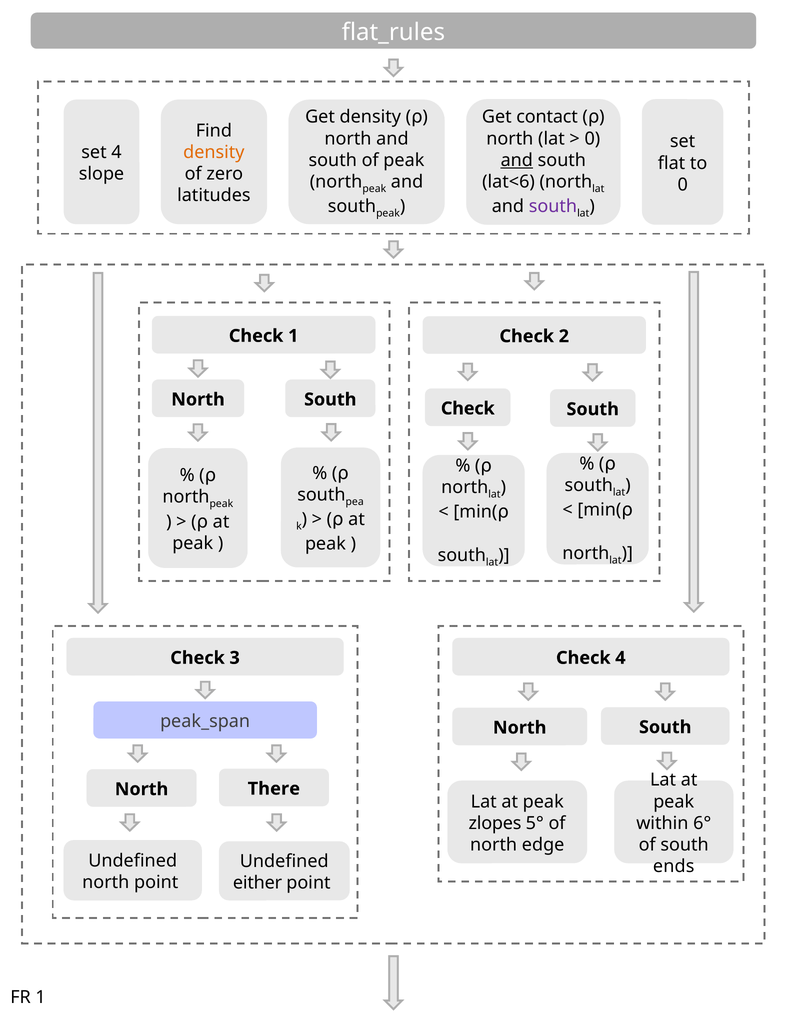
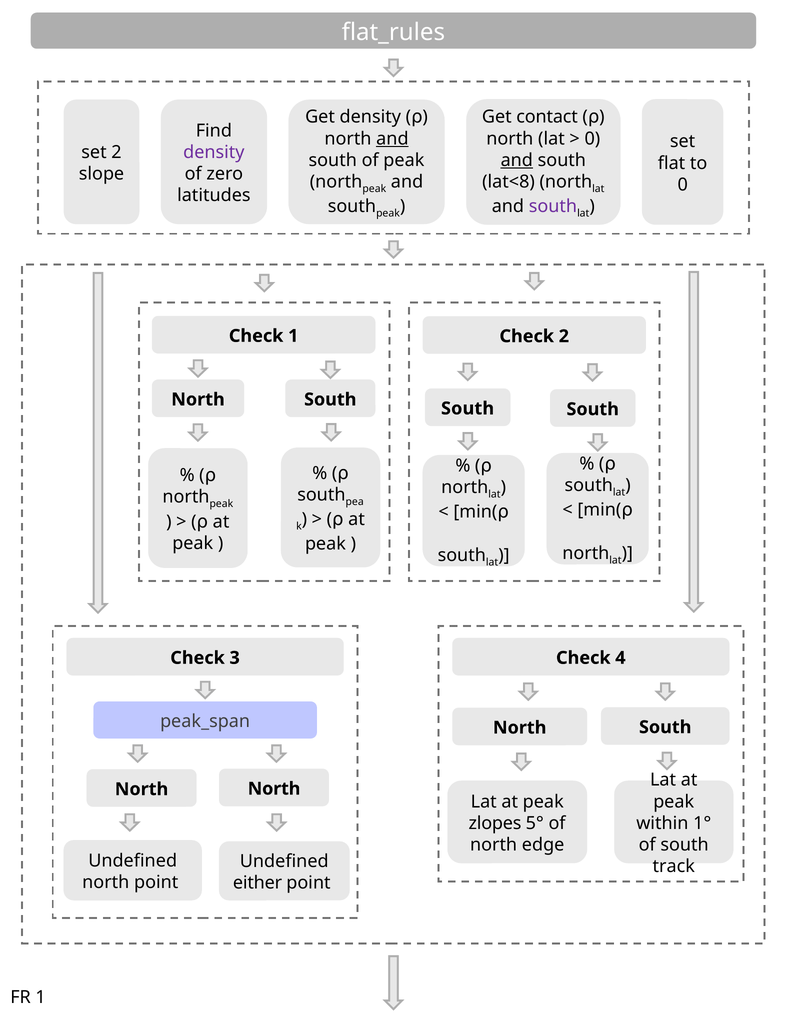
and underline: none -> present (392, 139)
set 4: 4 -> 2 (116, 152)
density colour: orange -> purple (214, 152)
lat<6: lat<6 -> lat<8 (509, 182)
Check: Check -> South (468, 409)
North There: There -> North (274, 789)
6°: 6° -> 1° (702, 824)
ends: ends -> track (674, 867)
